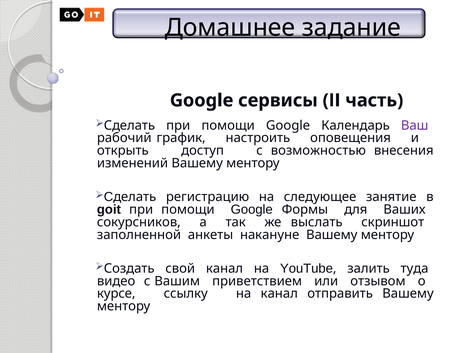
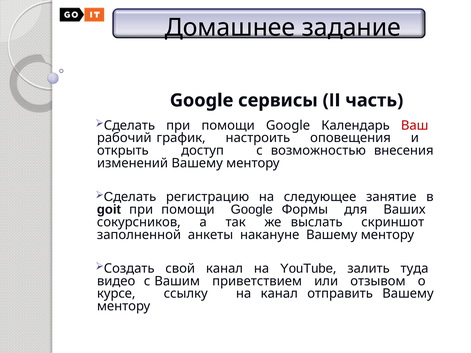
Ваш colour: purple -> red (415, 126)
